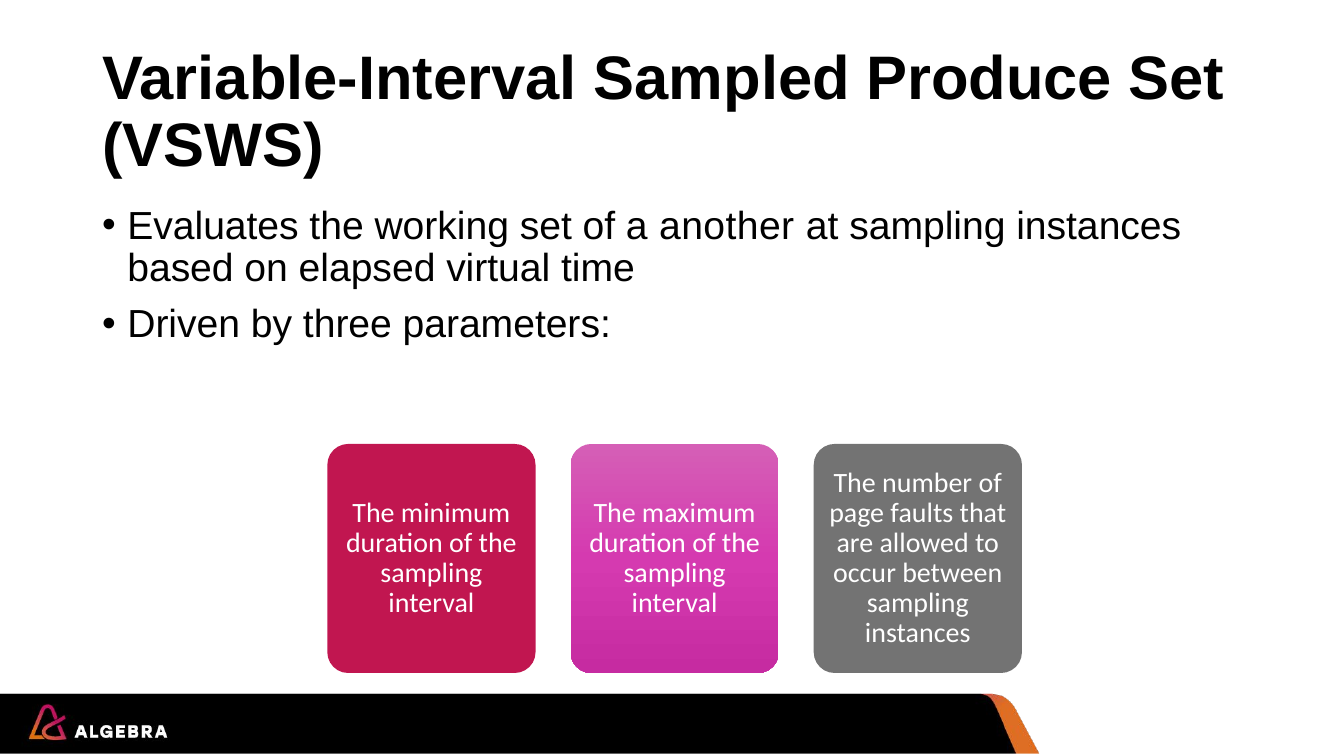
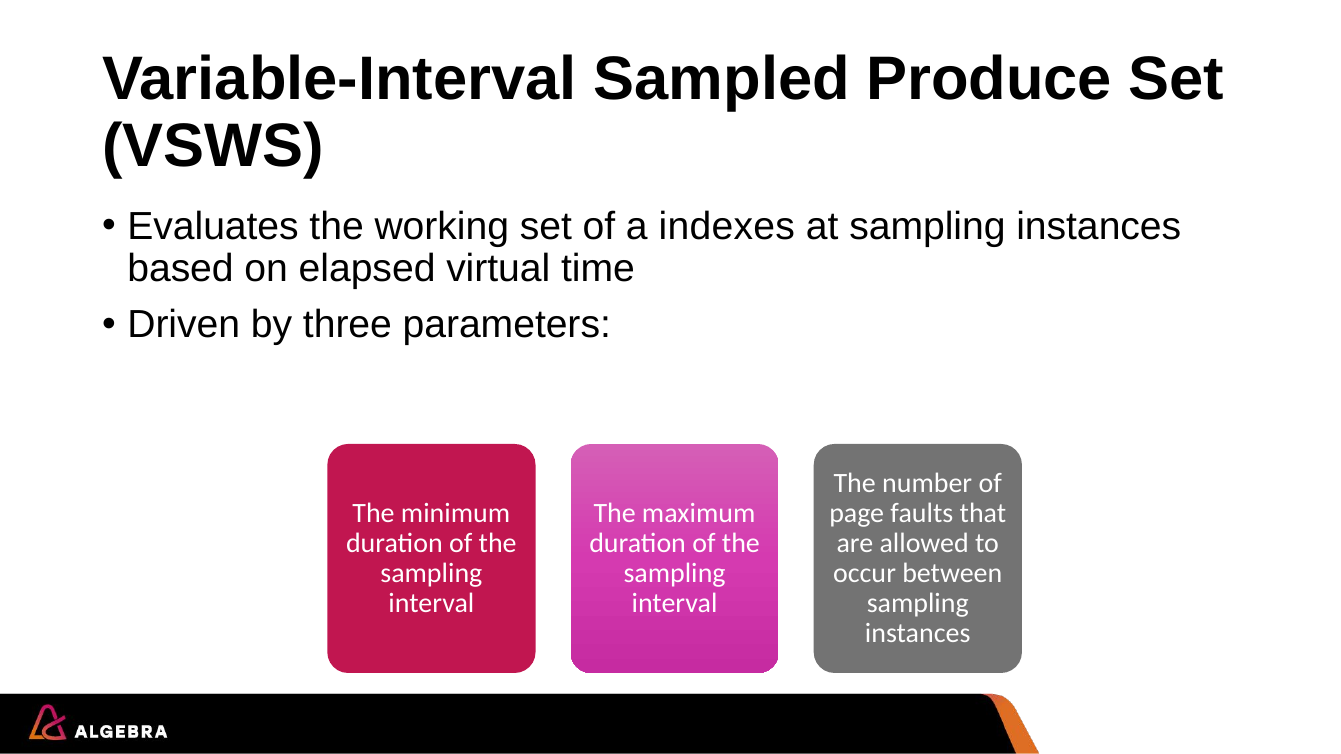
another: another -> indexes (727, 227)
